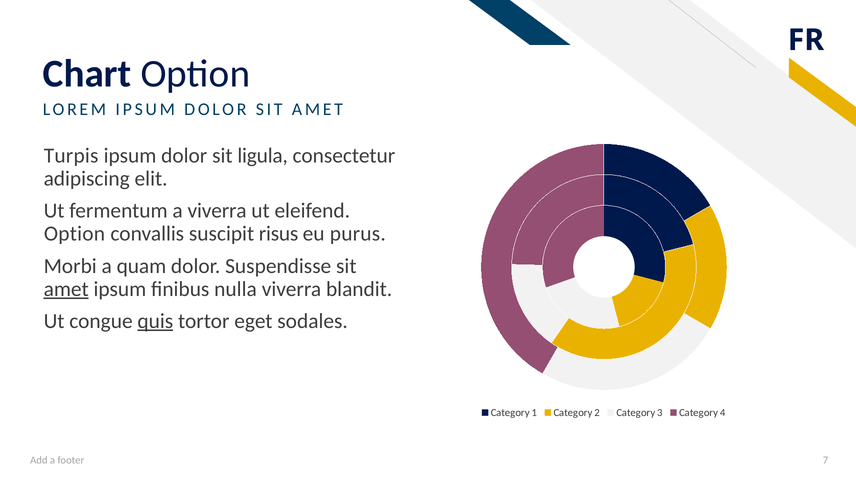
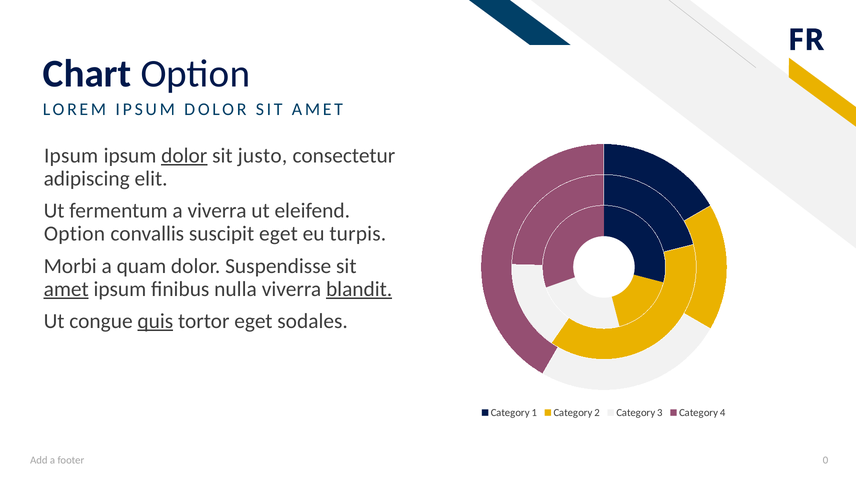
Turpis: Turpis -> Ipsum (71, 155)
dolor underline: none -> present (184, 155)
ligula: ligula -> justo (262, 155)
suscipit risus: risus -> eget (278, 234)
purus: purus -> turpis (358, 234)
blandit underline: none -> present (359, 289)
7: 7 -> 0 (826, 460)
